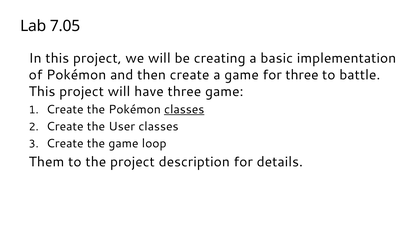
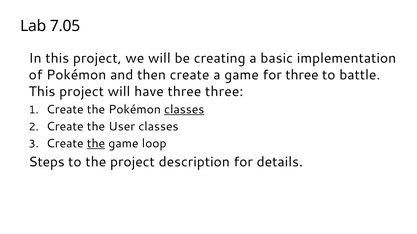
three game: game -> three (224, 92)
the underline: none -> present (96, 144)
Them: Them -> Steps (47, 162)
